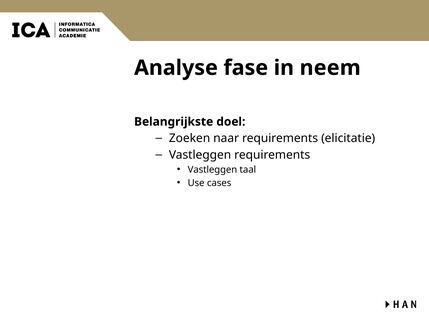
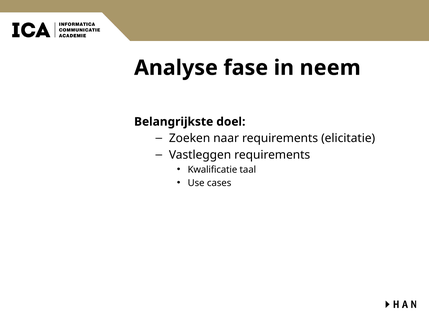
Vastleggen: Vastleggen -> Kwalificatie (212, 170)
